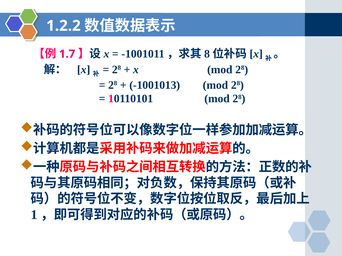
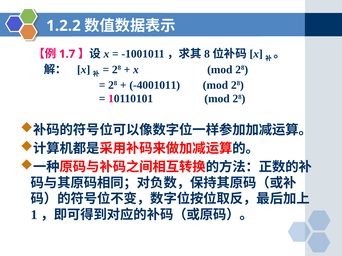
-1001013: -1001013 -> -4001011 (155, 85)
